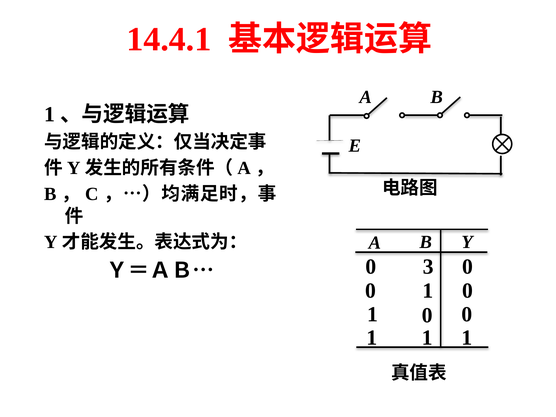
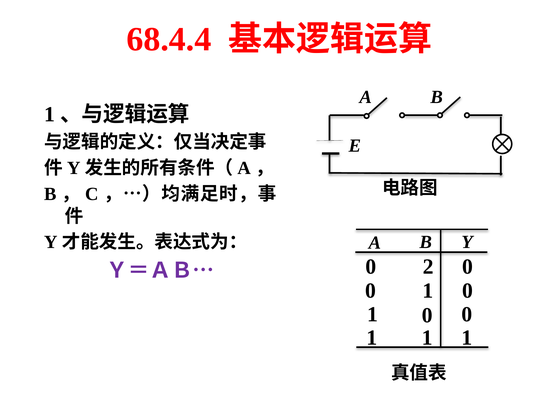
14.4.1: 14.4.1 -> 68.4.4 (169, 39)
3: 3 -> 2 (428, 267)
Ｙ＝ＡＢ… colour: black -> purple (160, 271)
